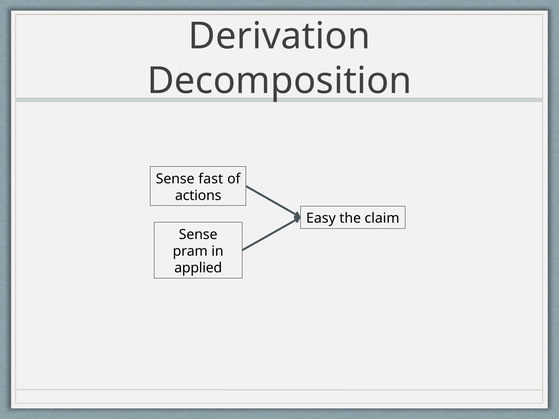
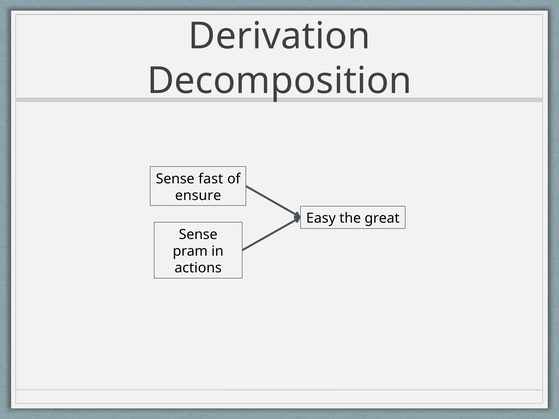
actions: actions -> ensure (198, 196)
claim: claim -> great (382, 218)
applied: applied -> actions (198, 268)
